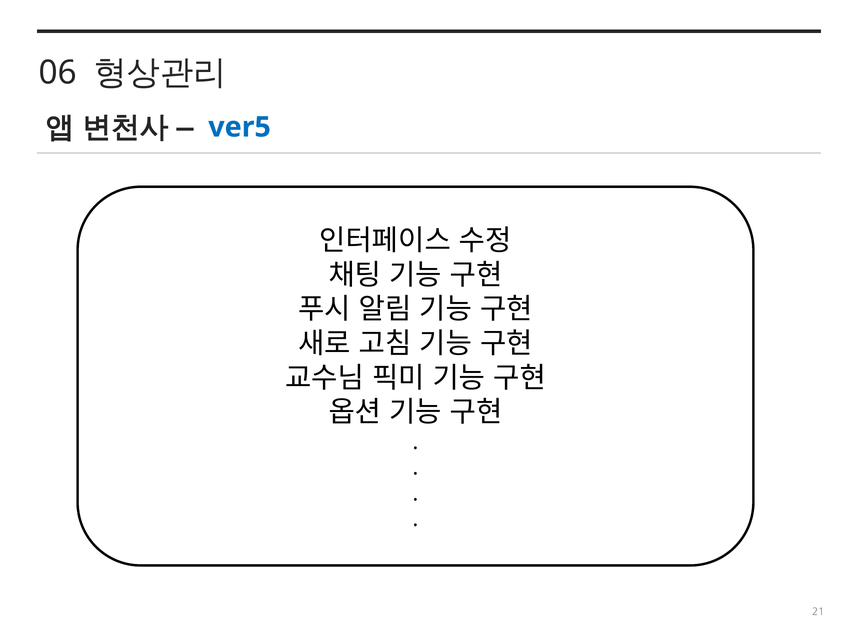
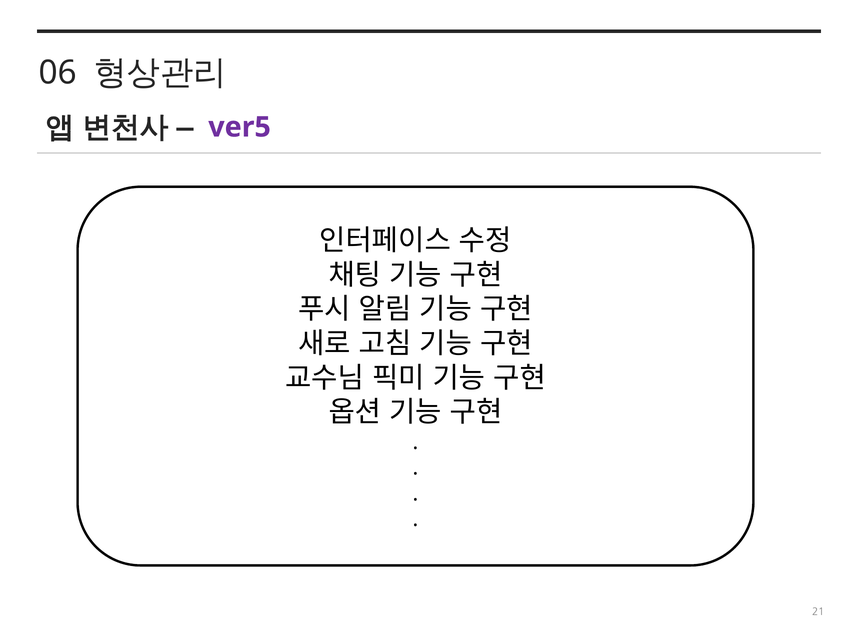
ver5 colour: blue -> purple (240, 127)
